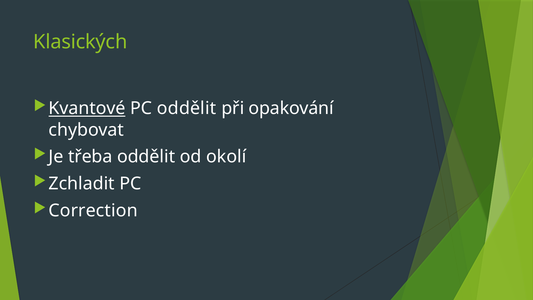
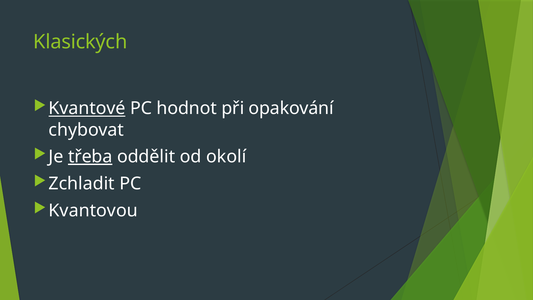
PC oddělit: oddělit -> hodnot (187, 108)
třeba underline: none -> present (90, 157)
Correction: Correction -> Kvantovou (93, 210)
